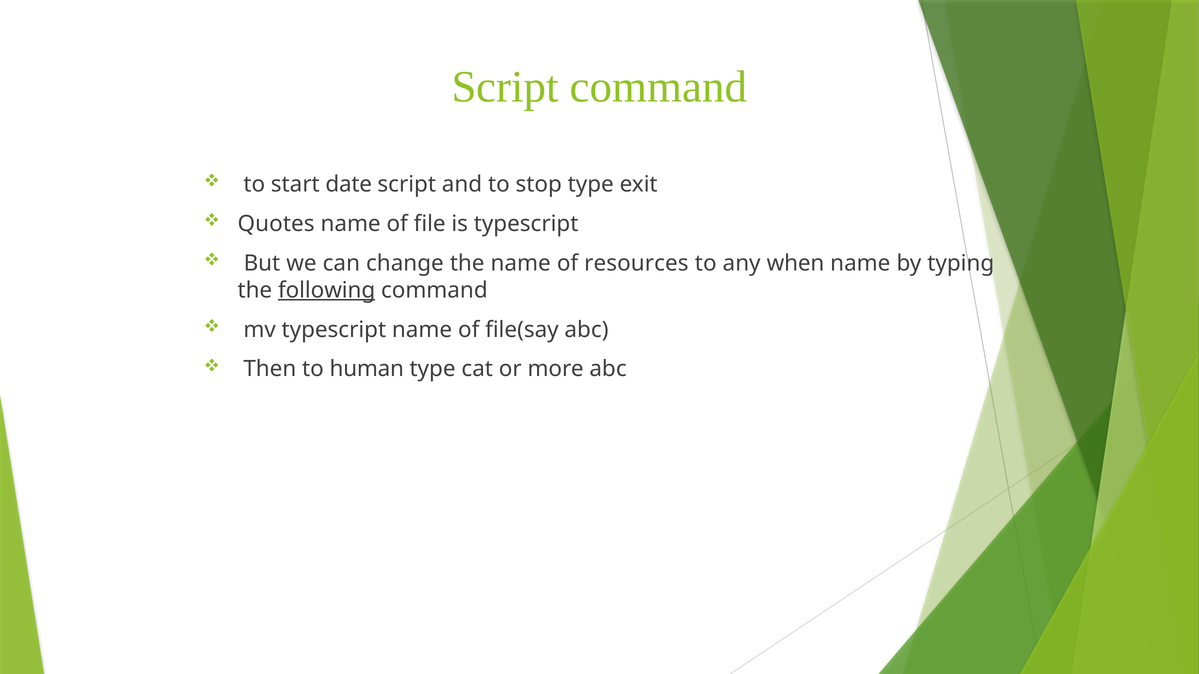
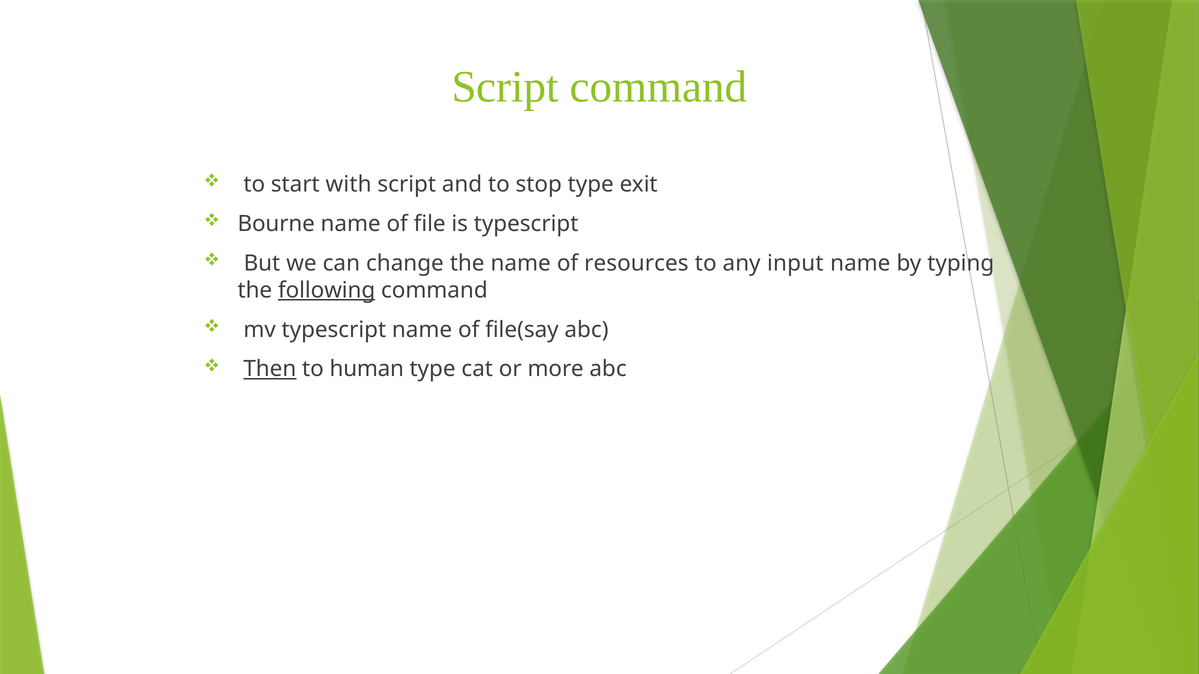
date: date -> with (349, 184)
Quotes: Quotes -> Bourne (276, 224)
when: when -> input (795, 263)
Then underline: none -> present (270, 369)
